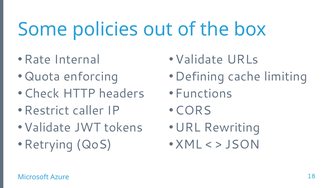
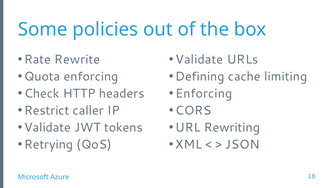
Internal: Internal -> Rewrite (77, 59)
Functions: Functions -> Enforcing (204, 93)
